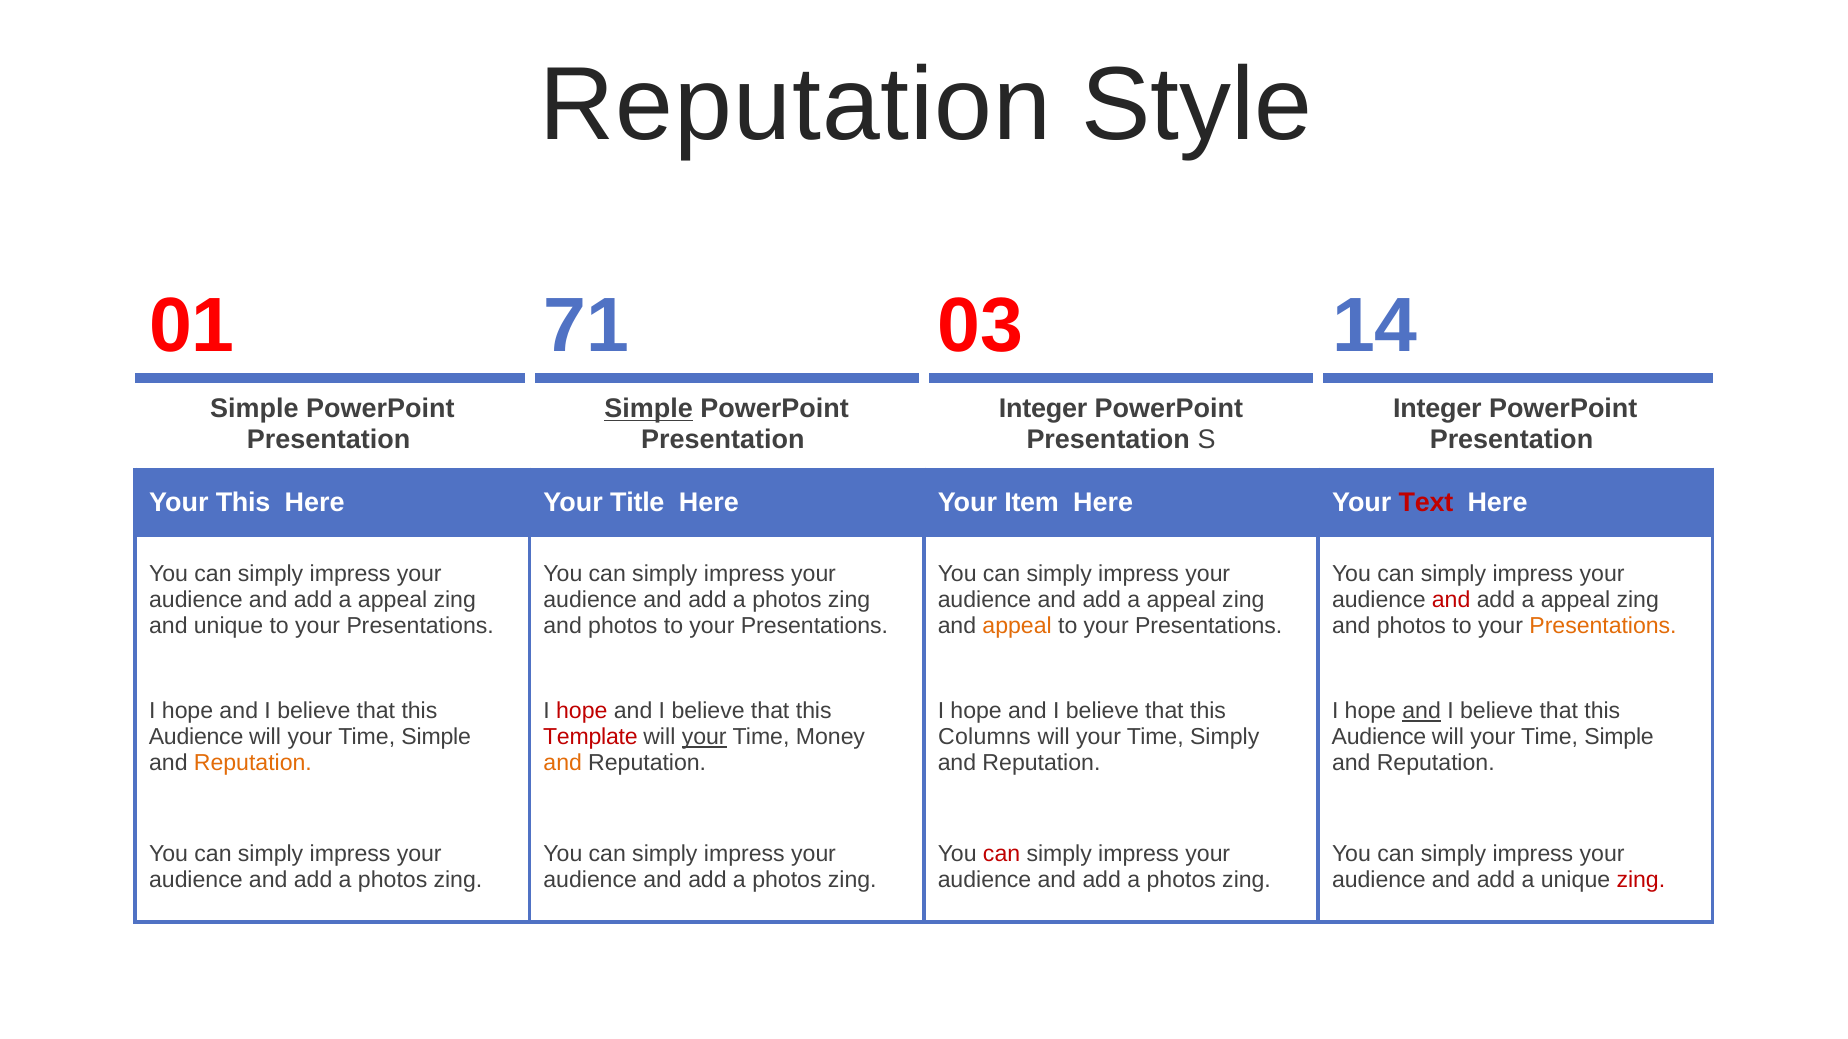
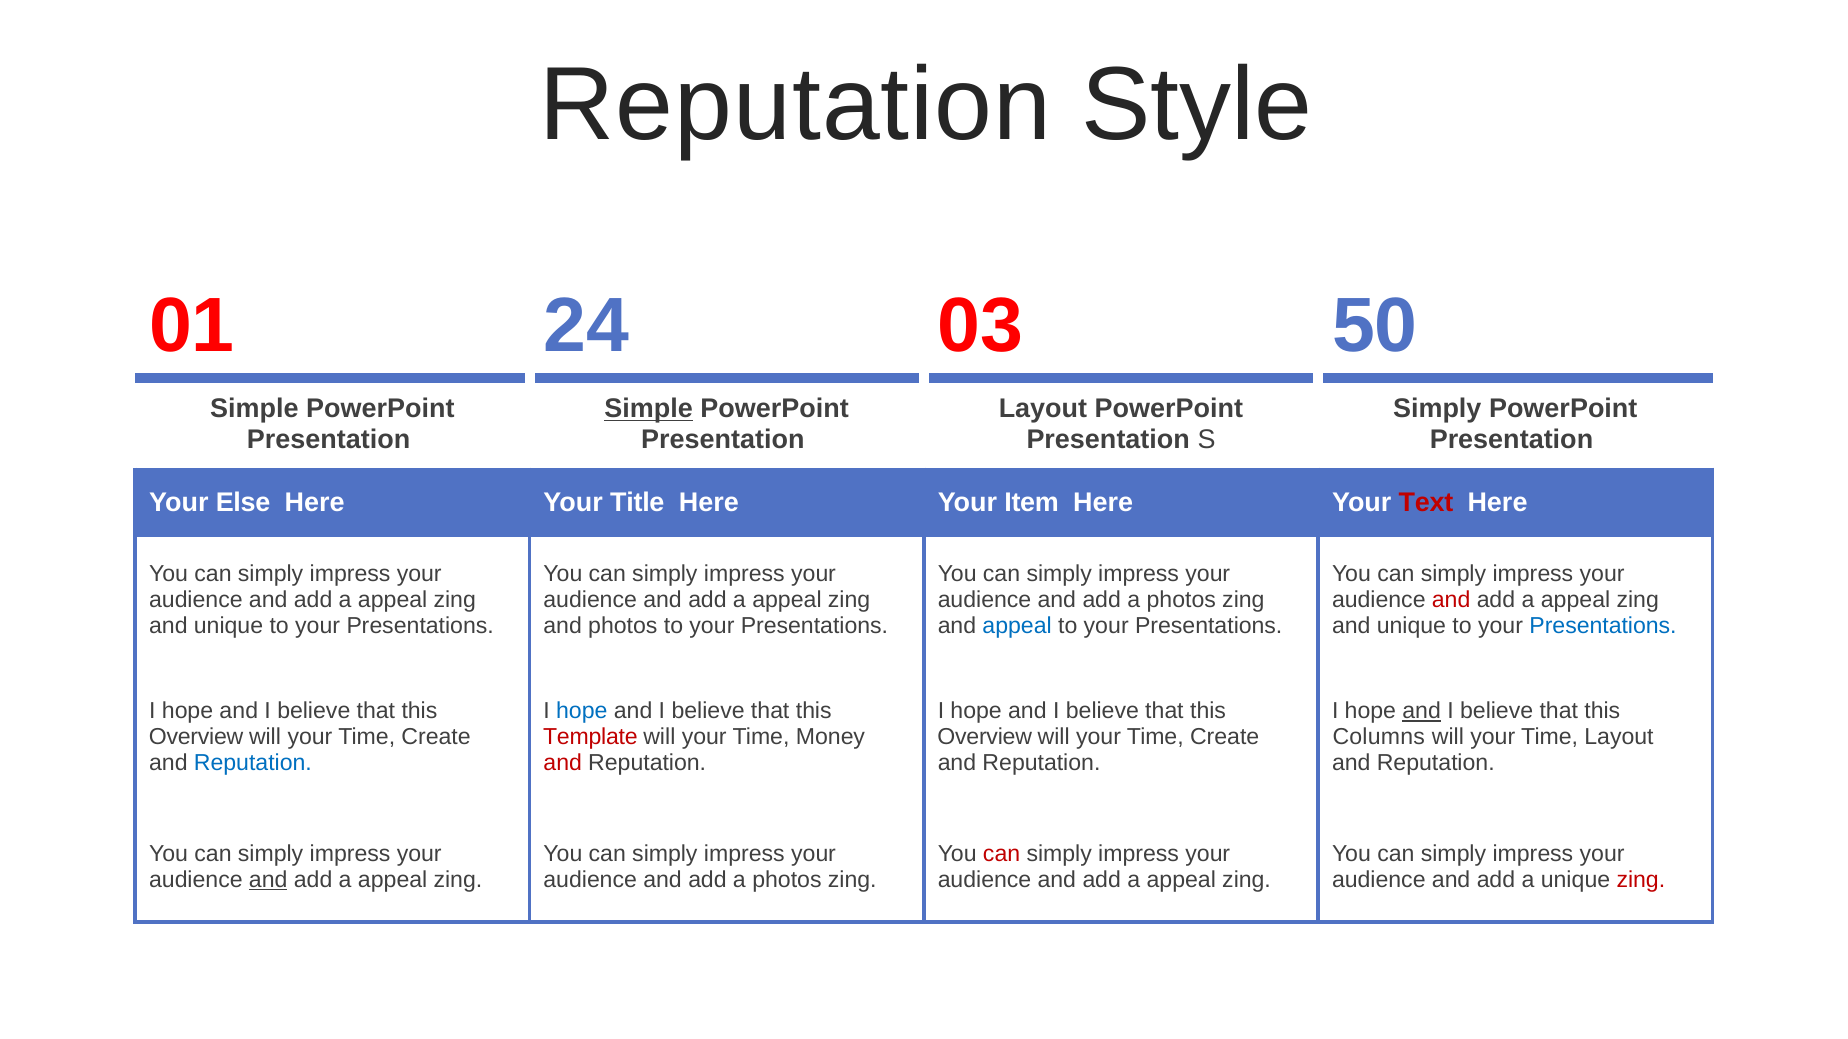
71: 71 -> 24 (586, 326)
14: 14 -> 50 (1375, 326)
Integer: Integer -> Layout (1043, 409)
Integer: Integer -> Simply (1437, 409)
Your This: This -> Else (243, 503)
photos: photos -> appeal (787, 600)
appeal: appeal -> photos (1181, 600)
appeal colour: orange -> blue (1017, 626)
photos: photos -> unique (1411, 626)
Presentations colour: orange -> blue (1603, 626)
hope colour: red -> blue (582, 711)
Audience: Audience -> Overview (196, 737)
Simple: Simple -> Create (436, 737)
your underline: present -> none (704, 737)
Columns: Columns -> Overview (985, 737)
Simply: Simply -> Create (1225, 737)
Audience: Audience -> Columns (1379, 737)
Simple: Simple -> Layout (1619, 737)
Reputation colour: orange -> blue (253, 763)
and colour: orange -> red (563, 763)
and underline: none -> present (268, 880)
photos: photos -> appeal (393, 880)
photos: photos -> appeal (1181, 880)
